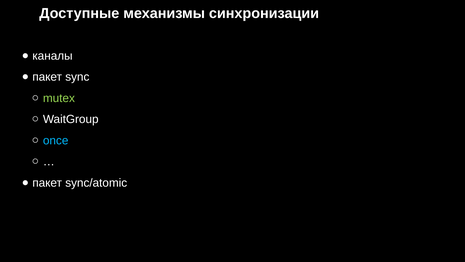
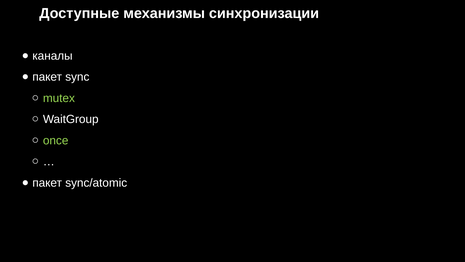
once colour: light blue -> light green (56, 140)
